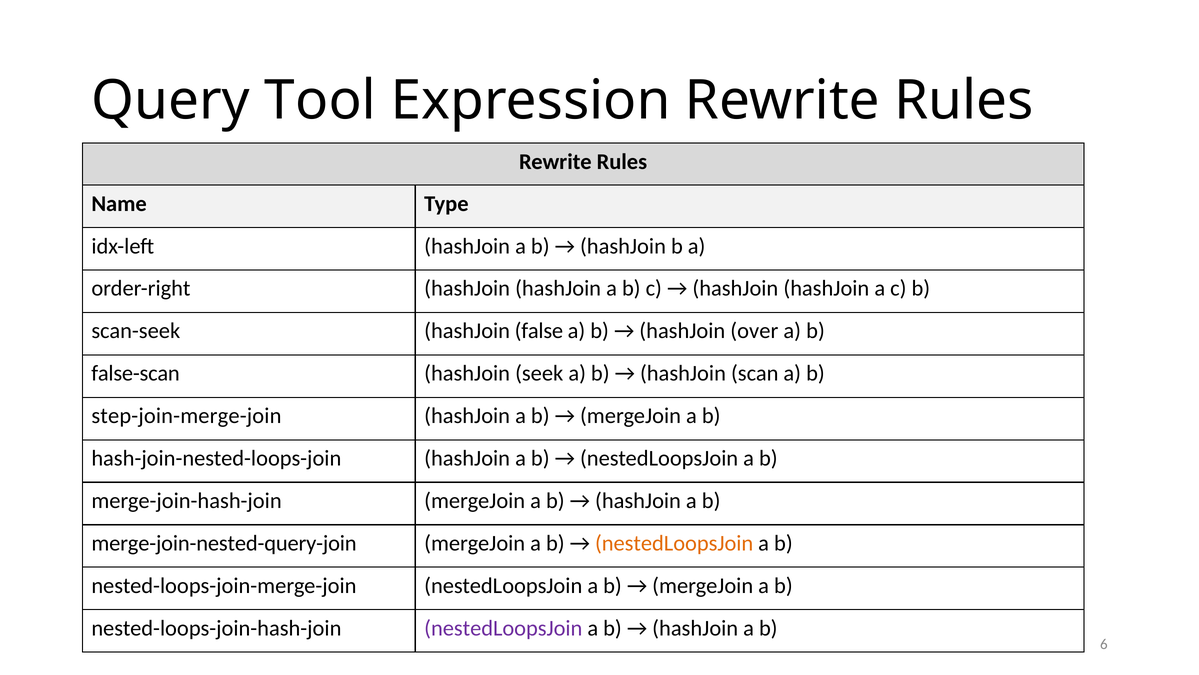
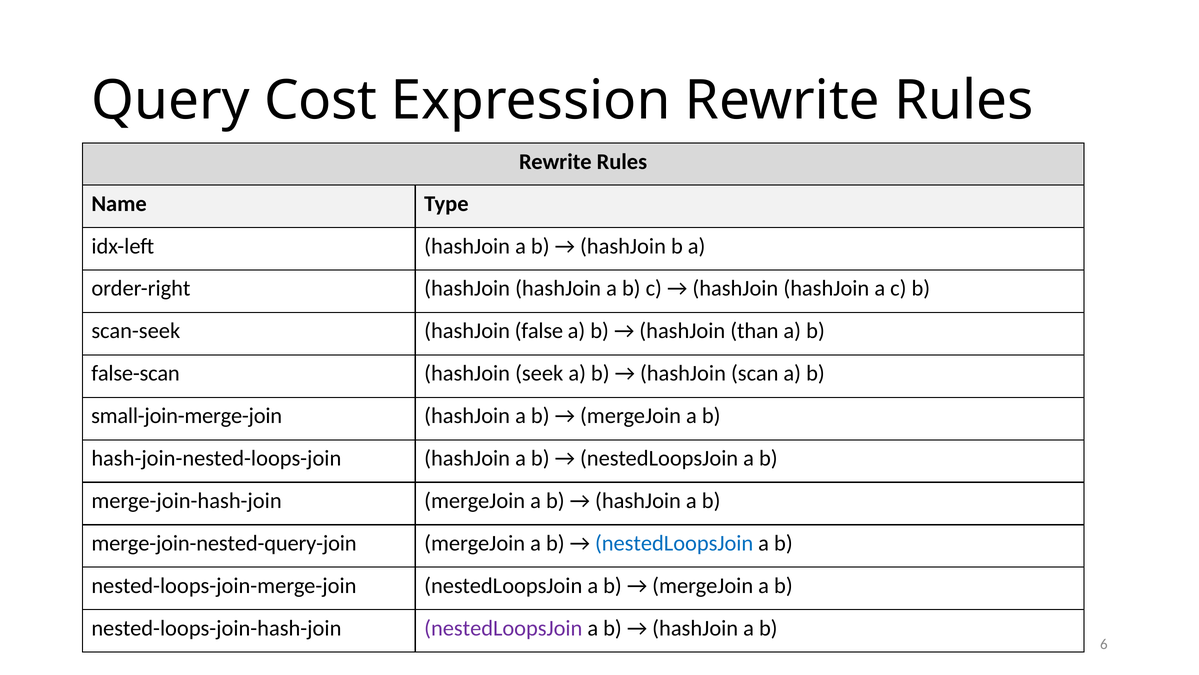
Tool: Tool -> Cost (321, 101)
over: over -> than (754, 331)
step-join-merge-join: step-join-merge-join -> small-join-merge-join (187, 416)
nestedLoopsJoin colour: orange -> blue (674, 543)
